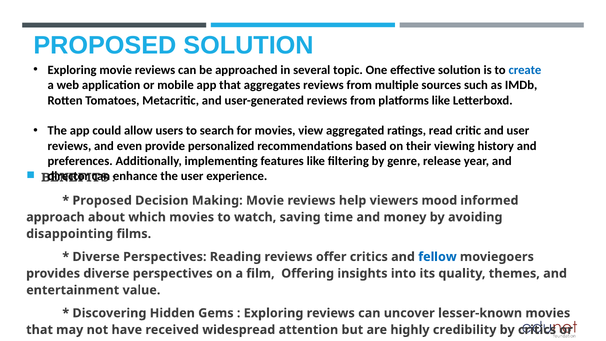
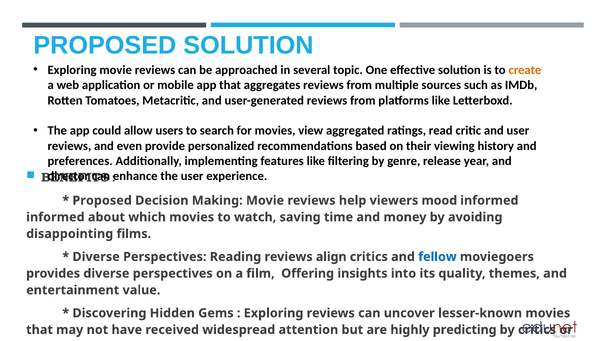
create colour: blue -> orange (525, 70)
approach: approach -> informed (55, 217)
offer: offer -> align (331, 257)
credibility: credibility -> predicting (465, 330)
